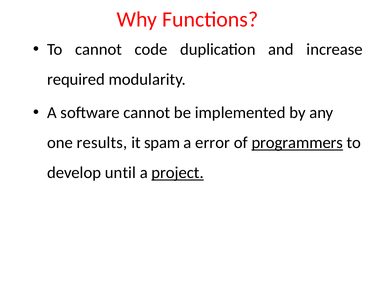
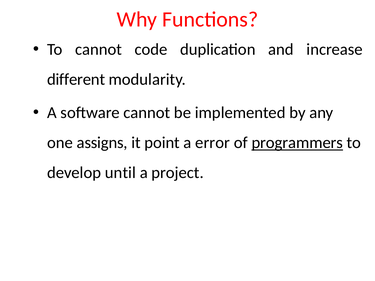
required: required -> different (76, 79)
results: results -> assigns (102, 143)
spam: spam -> point (162, 143)
project underline: present -> none (178, 173)
